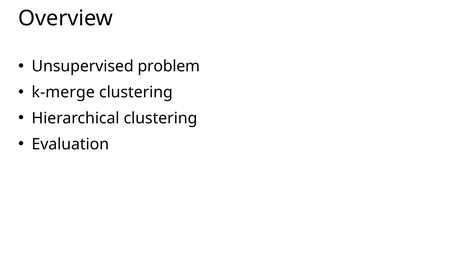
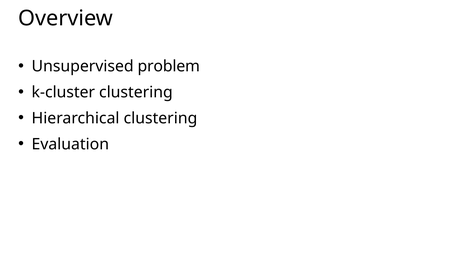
k-merge: k-merge -> k-cluster (63, 92)
